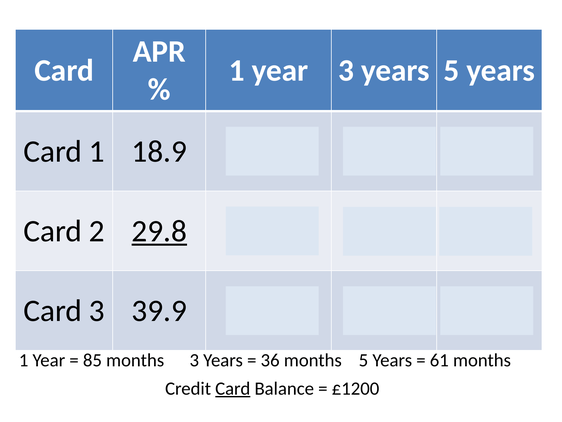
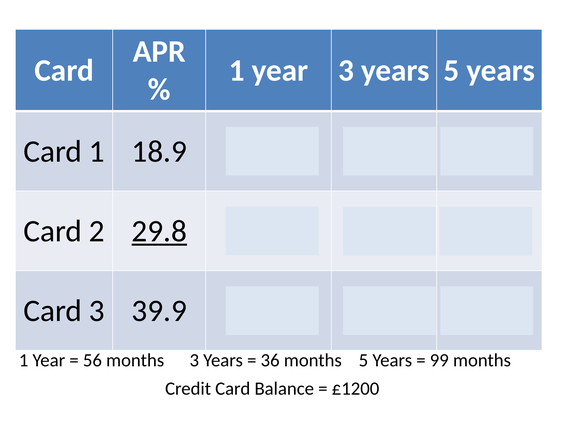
85: 85 -> 56 (92, 360)
61: 61 -> 99 (439, 360)
Card underline: present -> none (233, 388)
